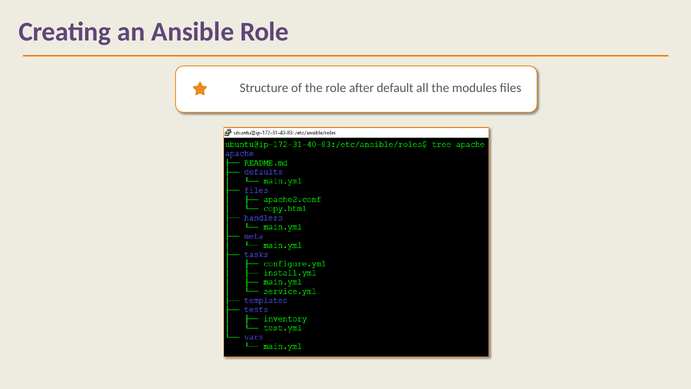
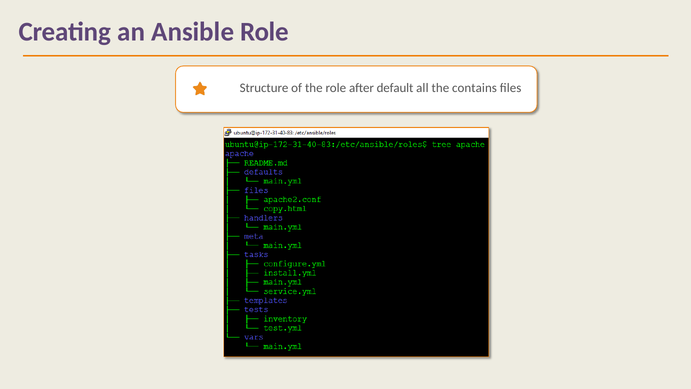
modules: modules -> contains (475, 88)
